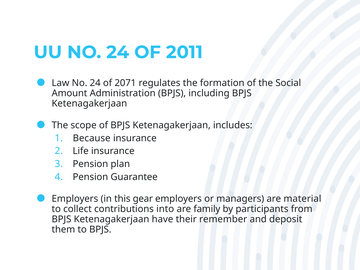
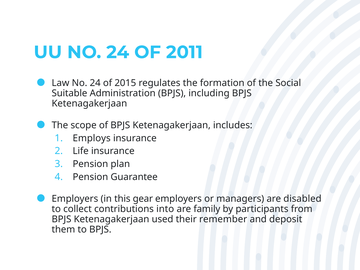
2071: 2071 -> 2015 (125, 83)
Amount: Amount -> Suitable (69, 93)
Because: Because -> Employs (92, 138)
material: material -> disabled (302, 199)
have: have -> used (163, 219)
